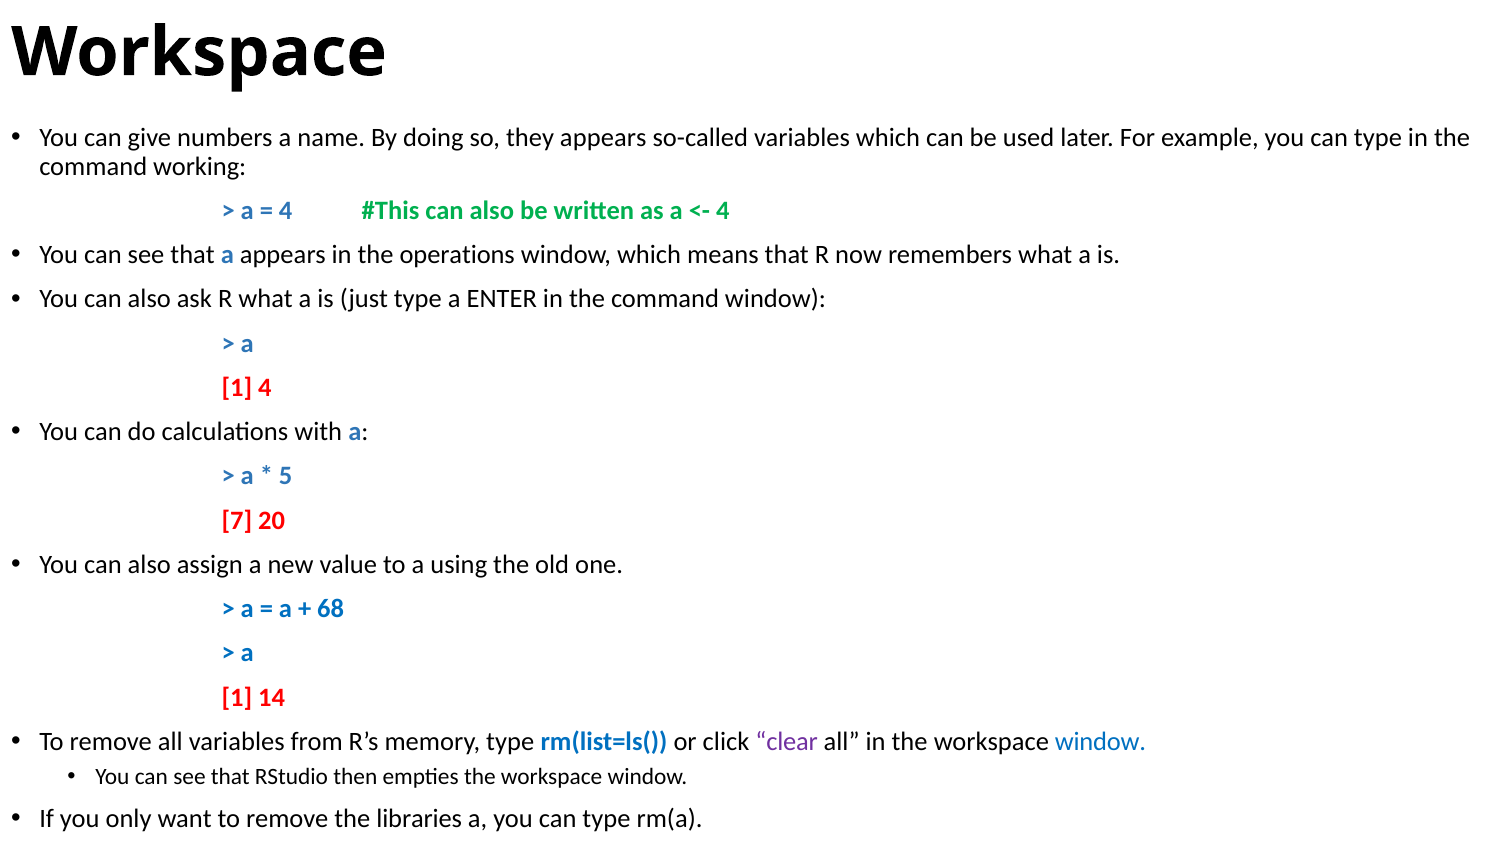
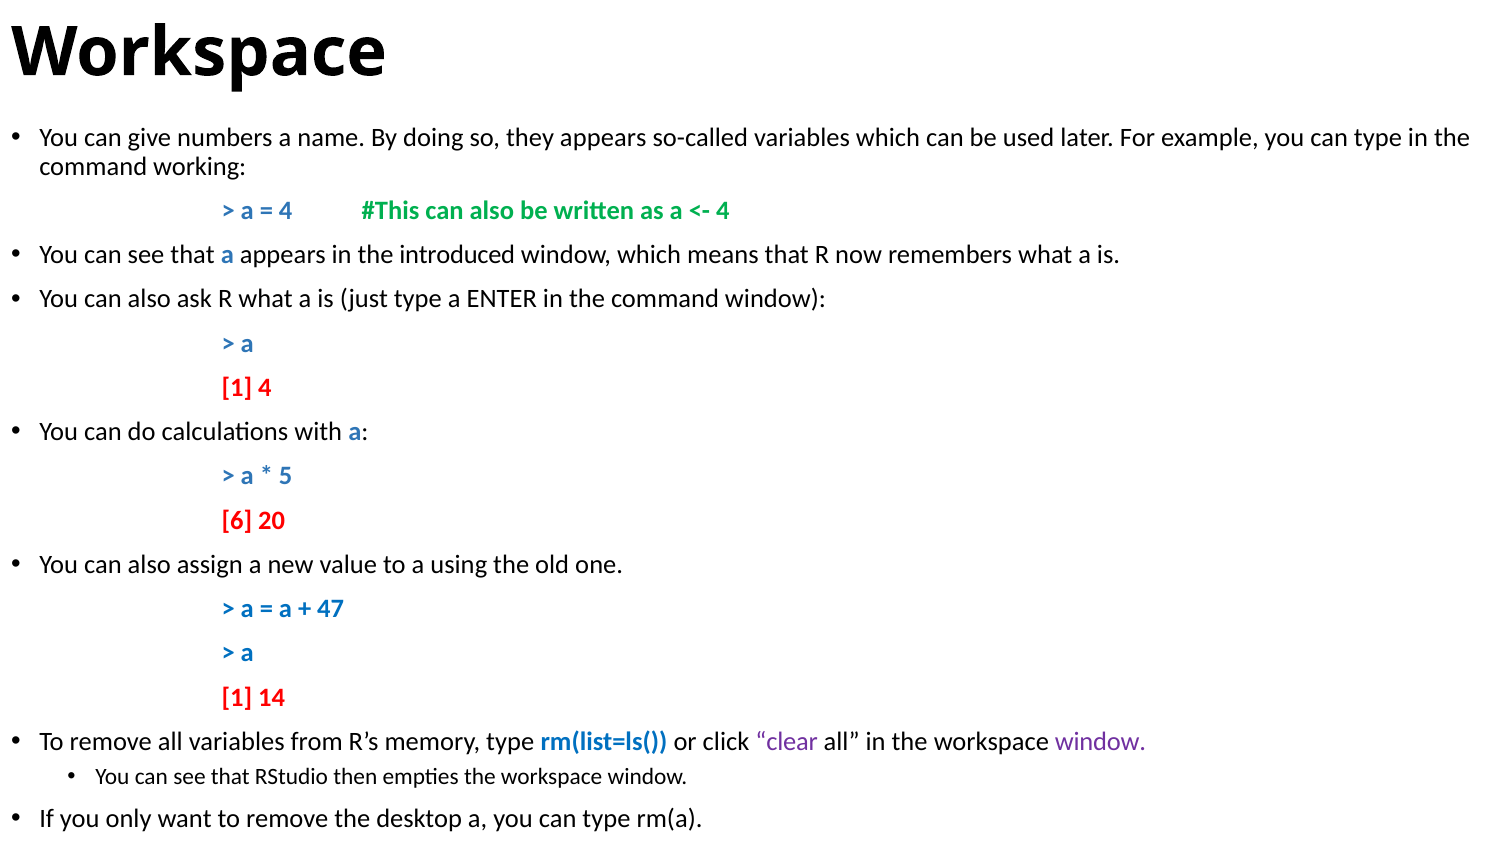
operations: operations -> introduced (457, 255)
7: 7 -> 6 (237, 520)
68: 68 -> 47 (331, 609)
window colour: blue -> purple (1100, 741)
libraries: libraries -> desktop (419, 818)
